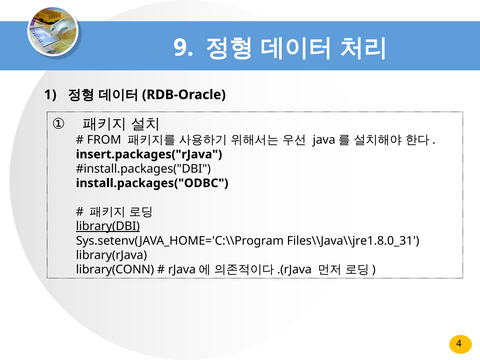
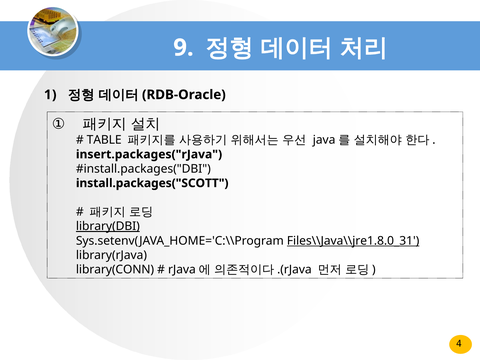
FROM: FROM -> TABLE (104, 140)
install.packages("ODBC: install.packages("ODBC -> install.packages("SCOTT (152, 183)
Files\\Java\\jre1.8.0_31 underline: none -> present (353, 241)
